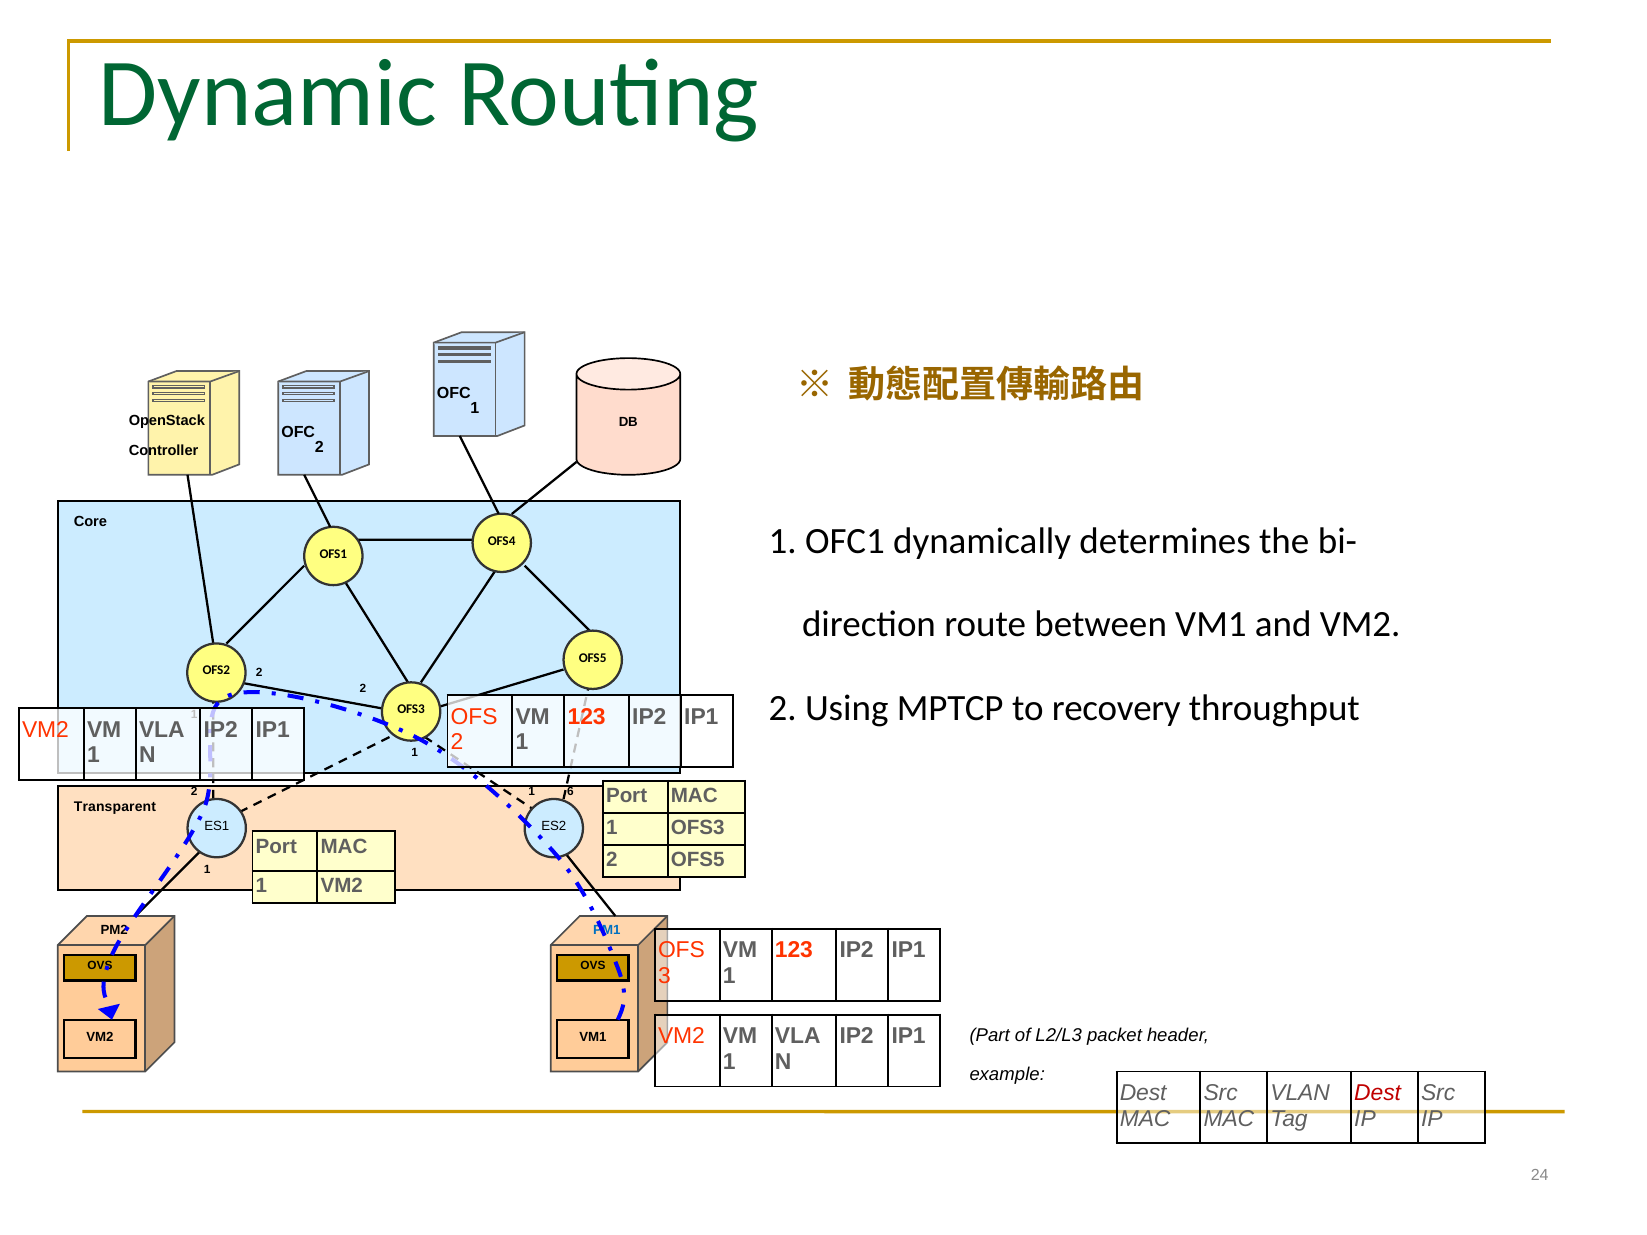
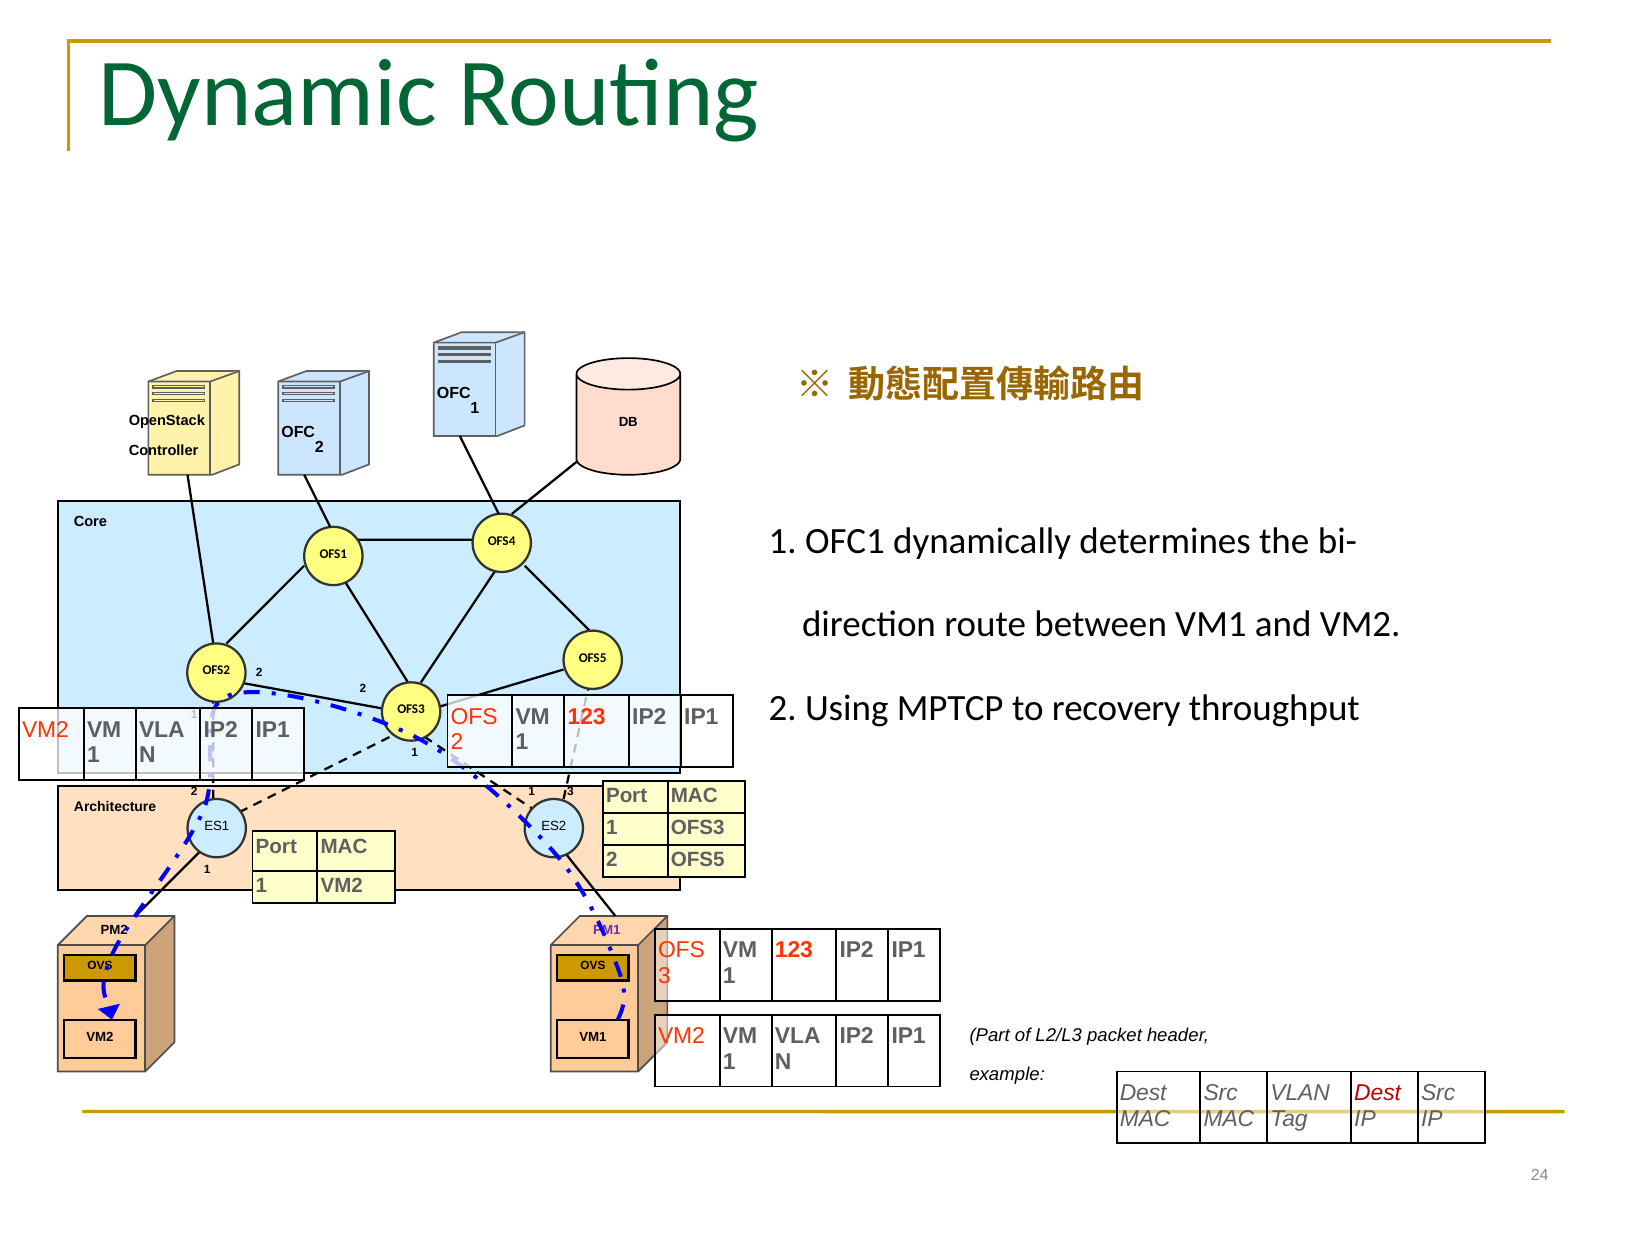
1 6: 6 -> 3 (570, 792)
Transparent: Transparent -> Architecture (115, 807)
PM1 colour: blue -> purple (607, 931)
